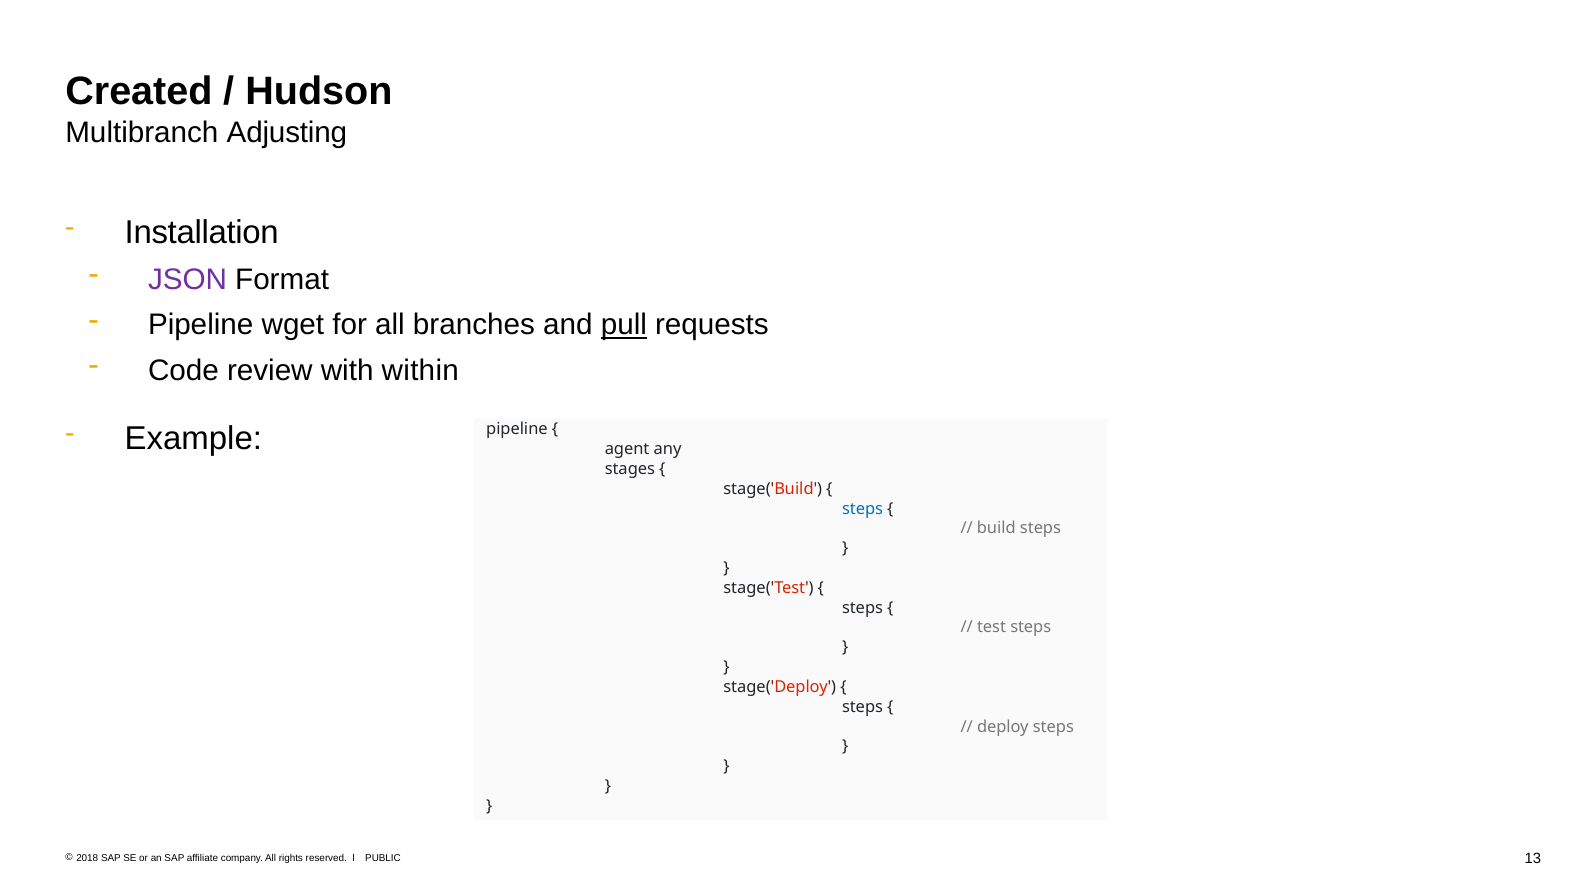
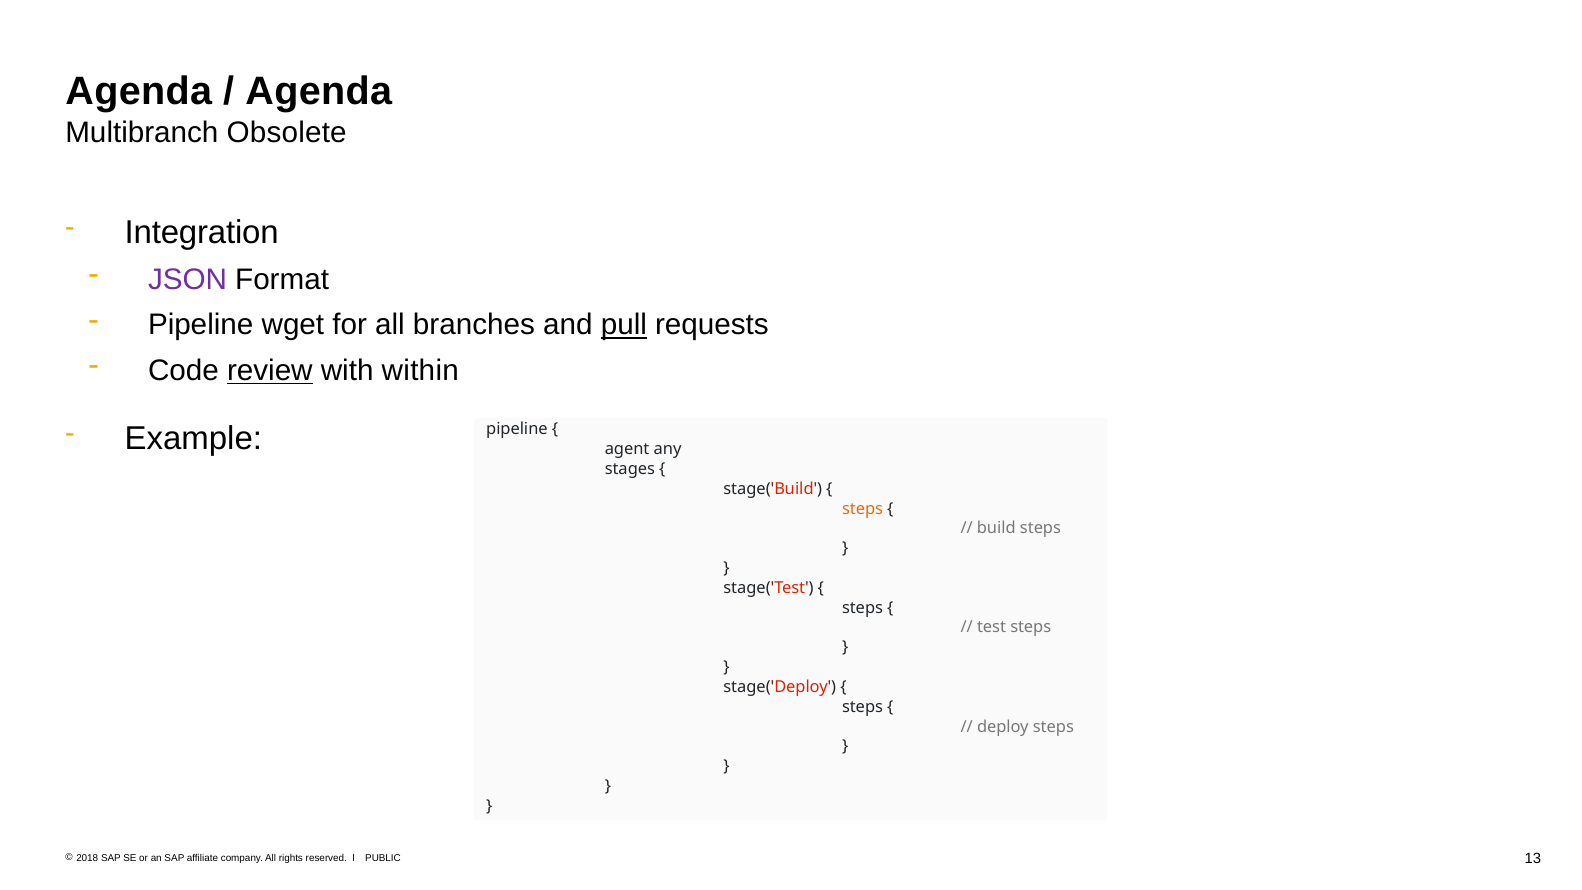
Created: Created -> Agenda (139, 92)
Hudson: Hudson -> Agenda (319, 92)
Adjusting: Adjusting -> Obsolete (287, 133)
Installation: Installation -> Integration (202, 232)
review underline: none -> present (270, 371)
steps colour: blue -> orange (863, 509)
